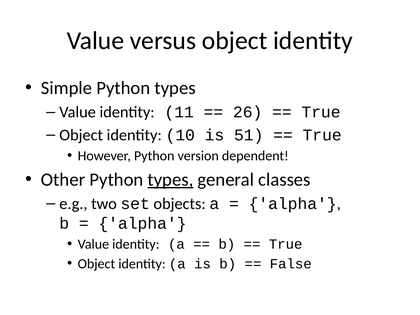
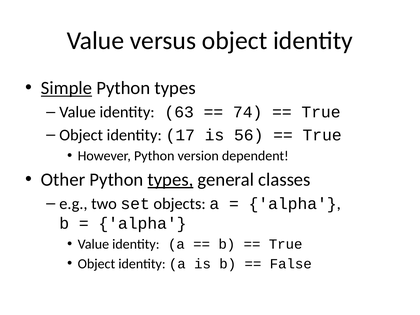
Simple underline: none -> present (67, 88)
11: 11 -> 63 (179, 112)
26: 26 -> 74 (248, 112)
10: 10 -> 17 (180, 135)
51: 51 -> 56 (249, 135)
